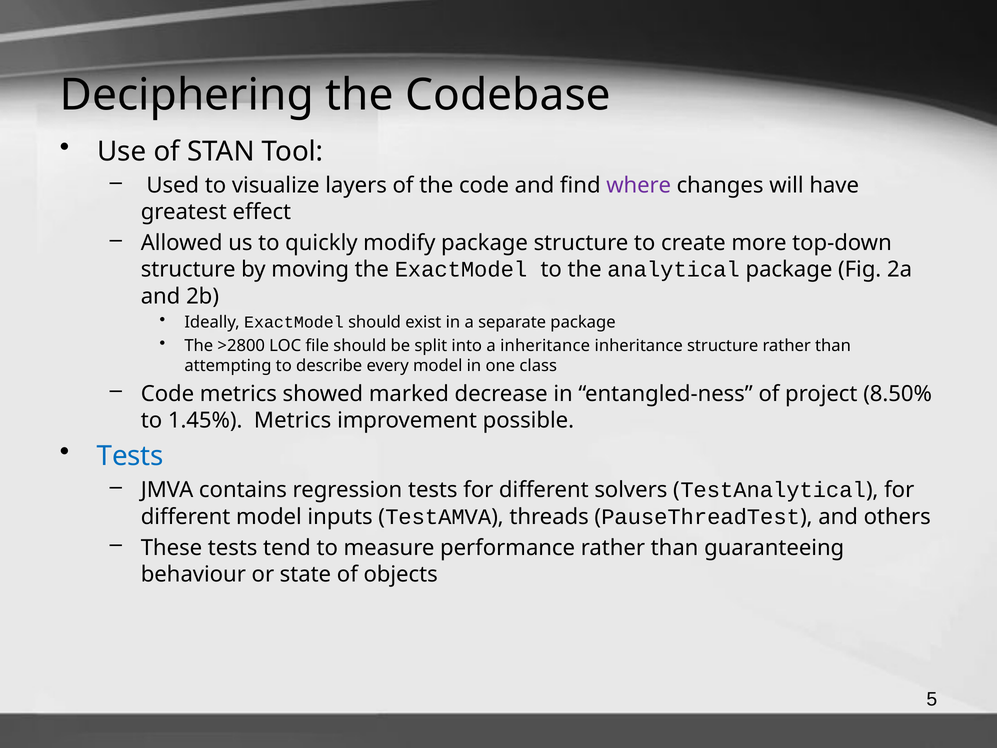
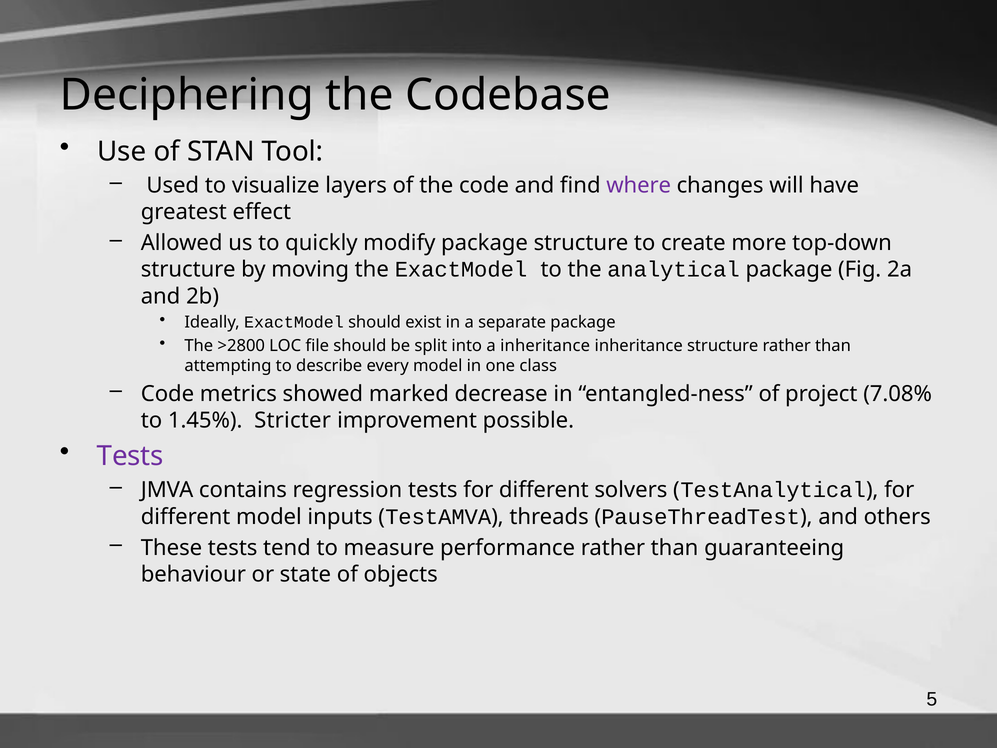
8.50%: 8.50% -> 7.08% (898, 394)
1.45% Metrics: Metrics -> Stricter (293, 420)
Tests colour: blue -> purple (130, 456)
